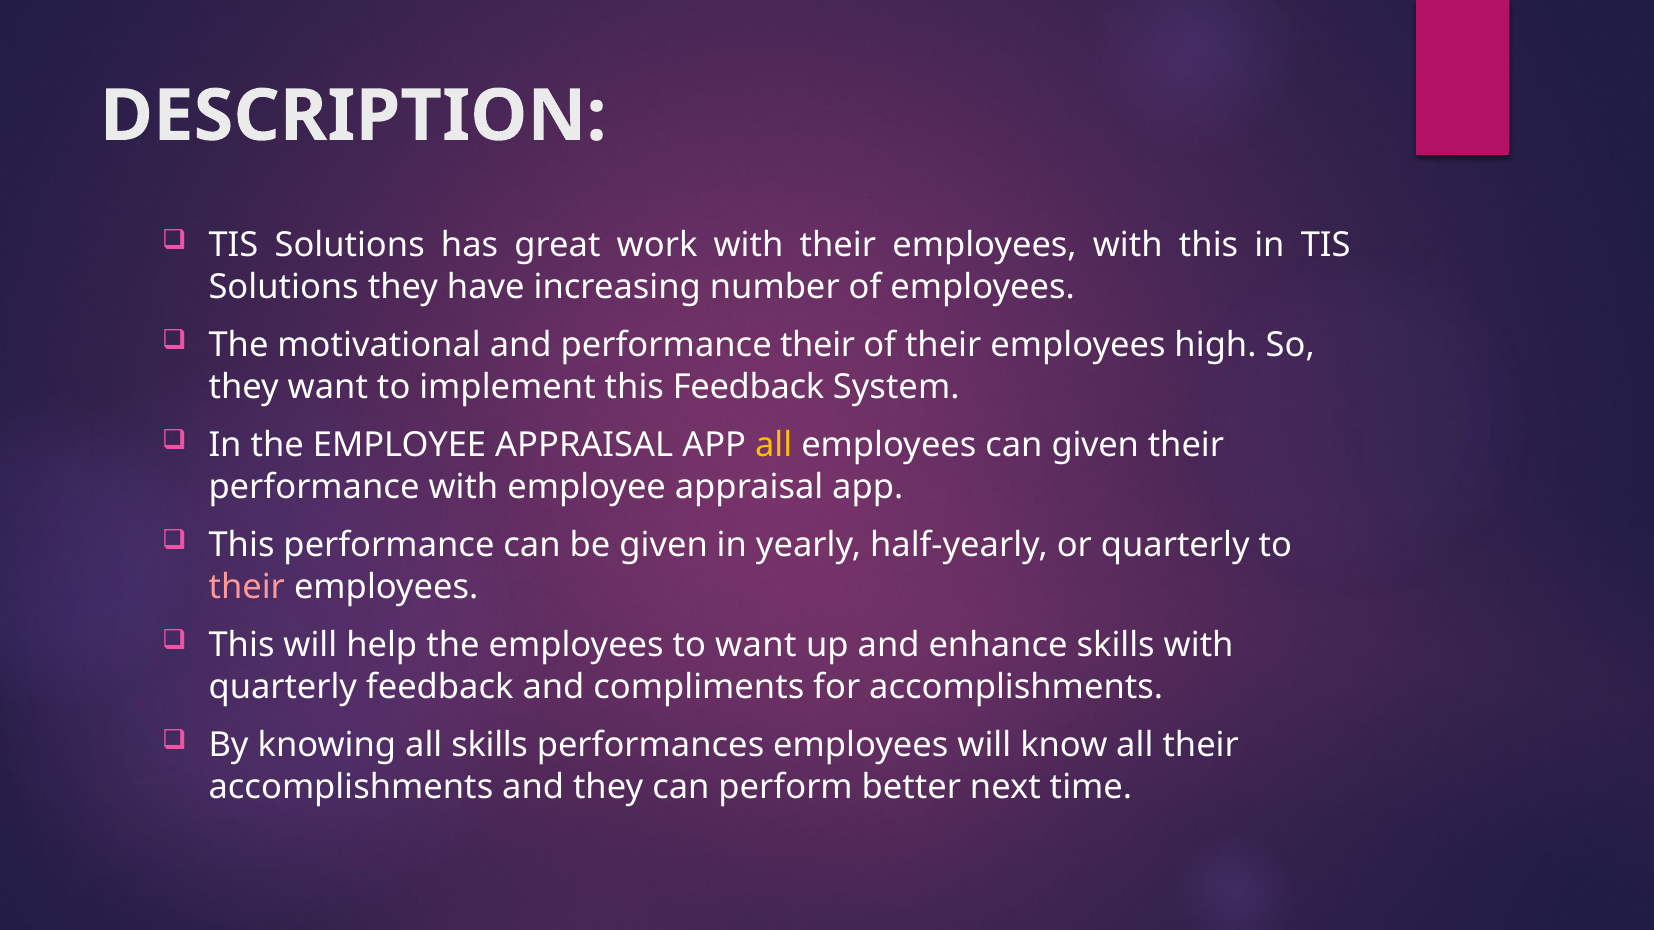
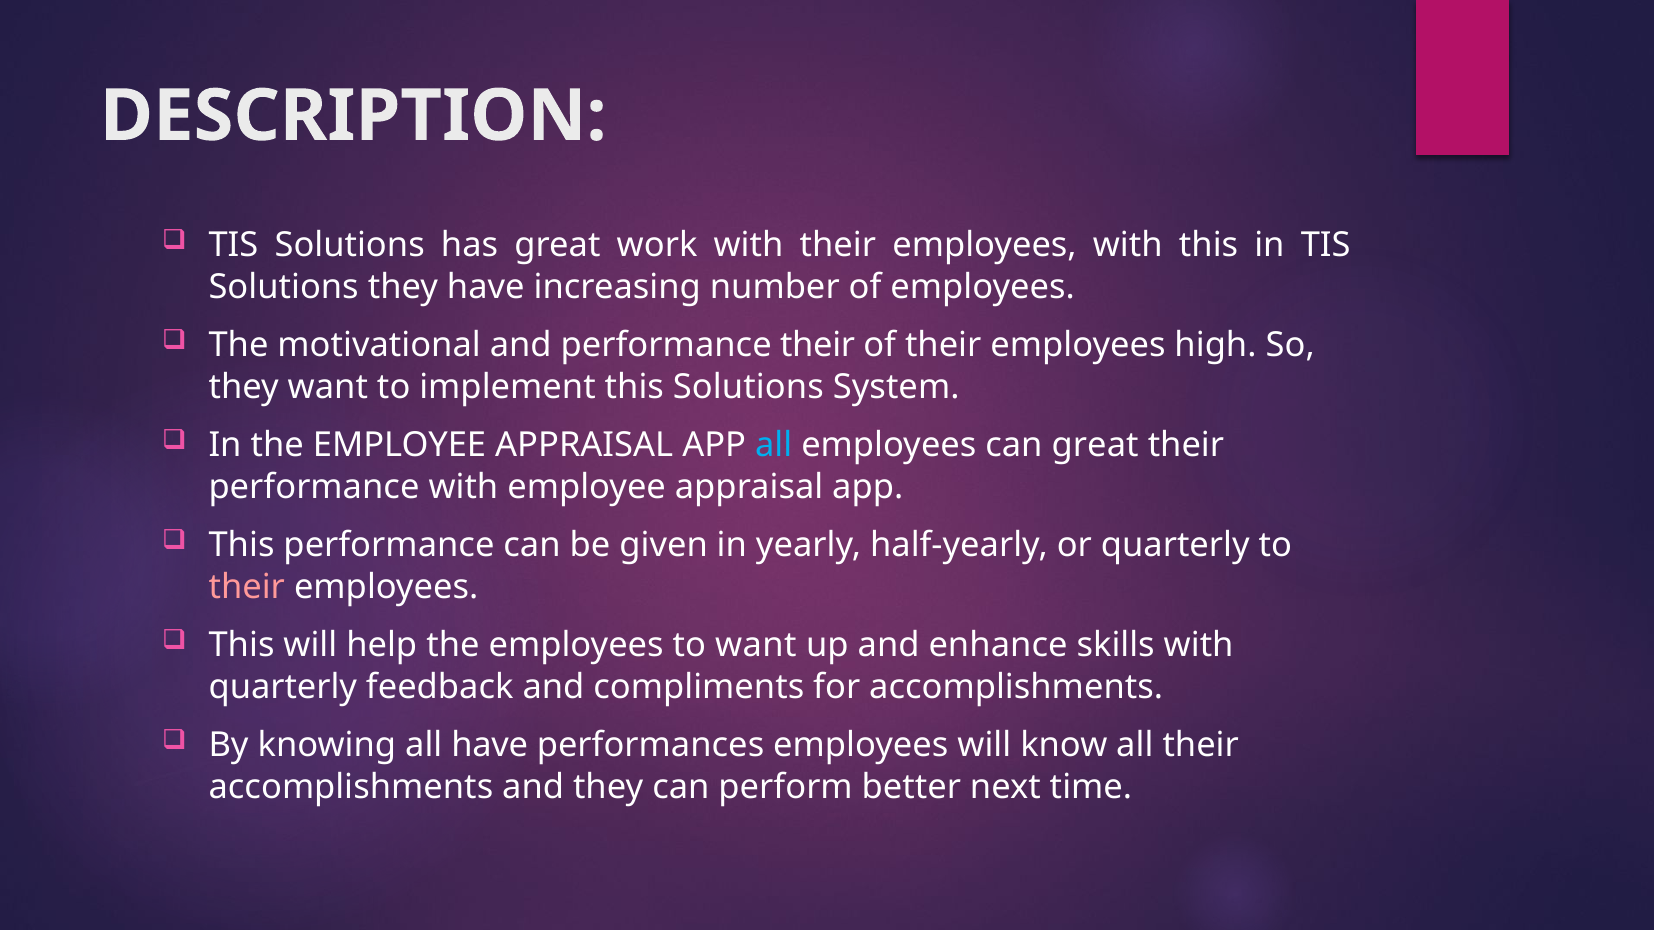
this Feedback: Feedback -> Solutions (748, 387)
all colour: yellow -> light blue (774, 446)
can given: given -> great (1095, 446)
all skills: skills -> have (490, 746)
